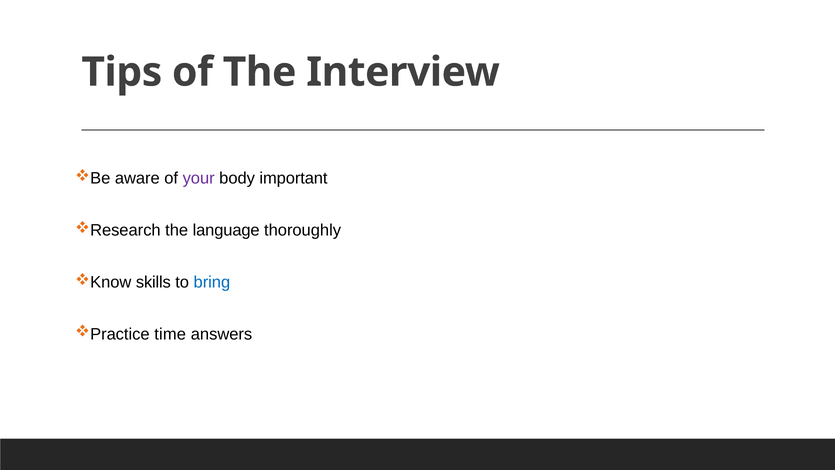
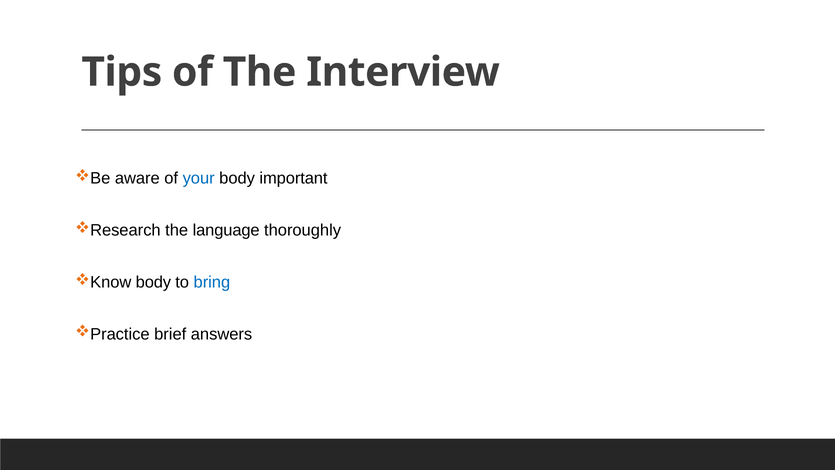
your colour: purple -> blue (199, 178)
skills: skills -> body (153, 282)
time: time -> brief (170, 334)
